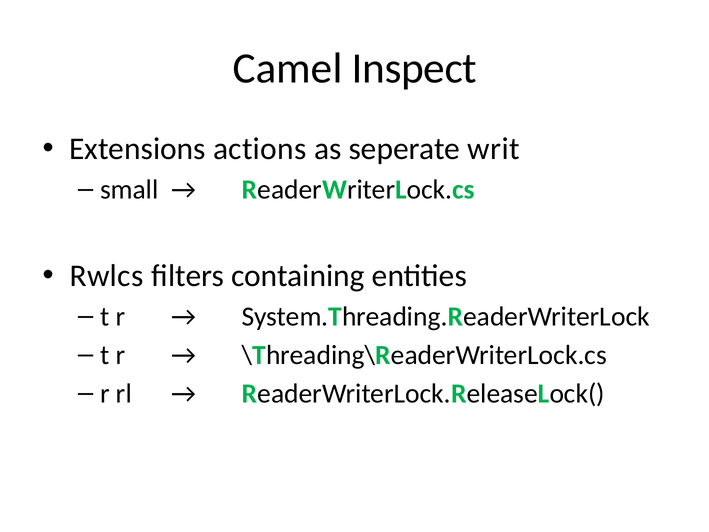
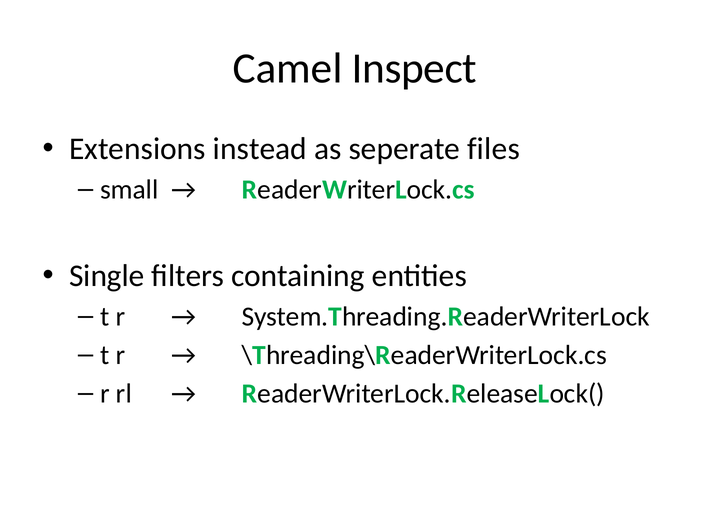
actions: actions -> instead (260, 149)
writ: writ -> files (494, 149)
Rwlcs: Rwlcs -> Single (107, 276)
